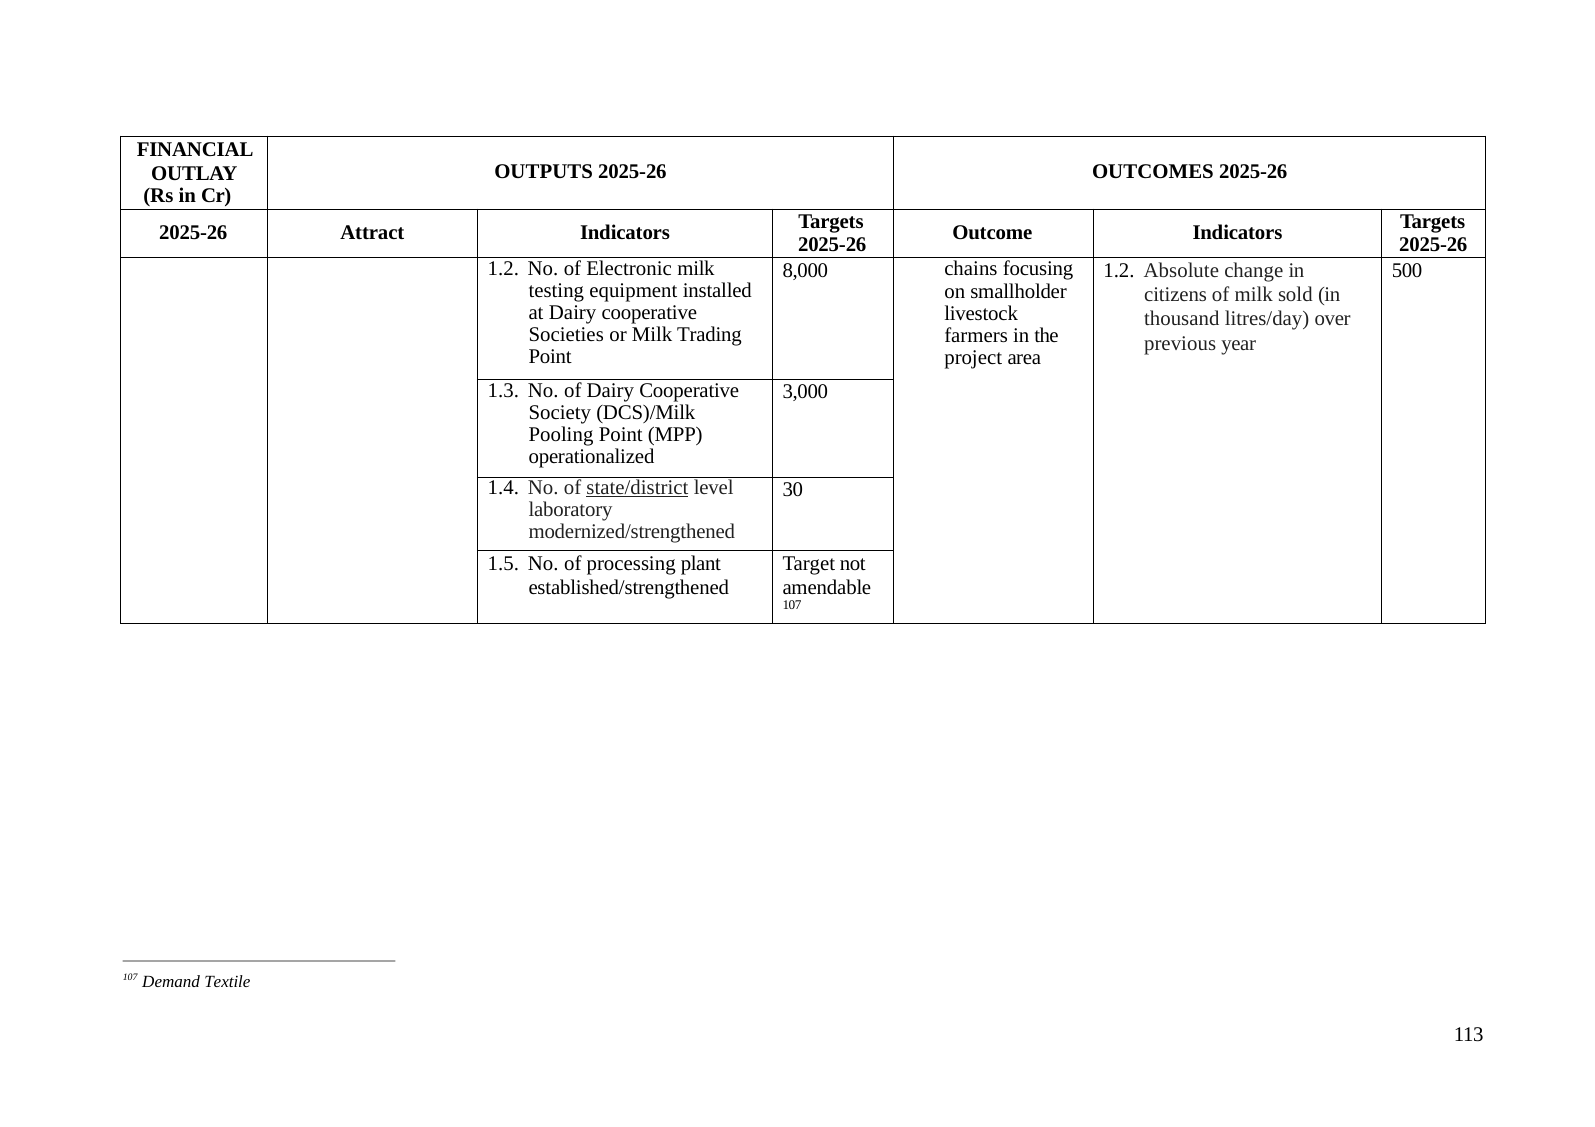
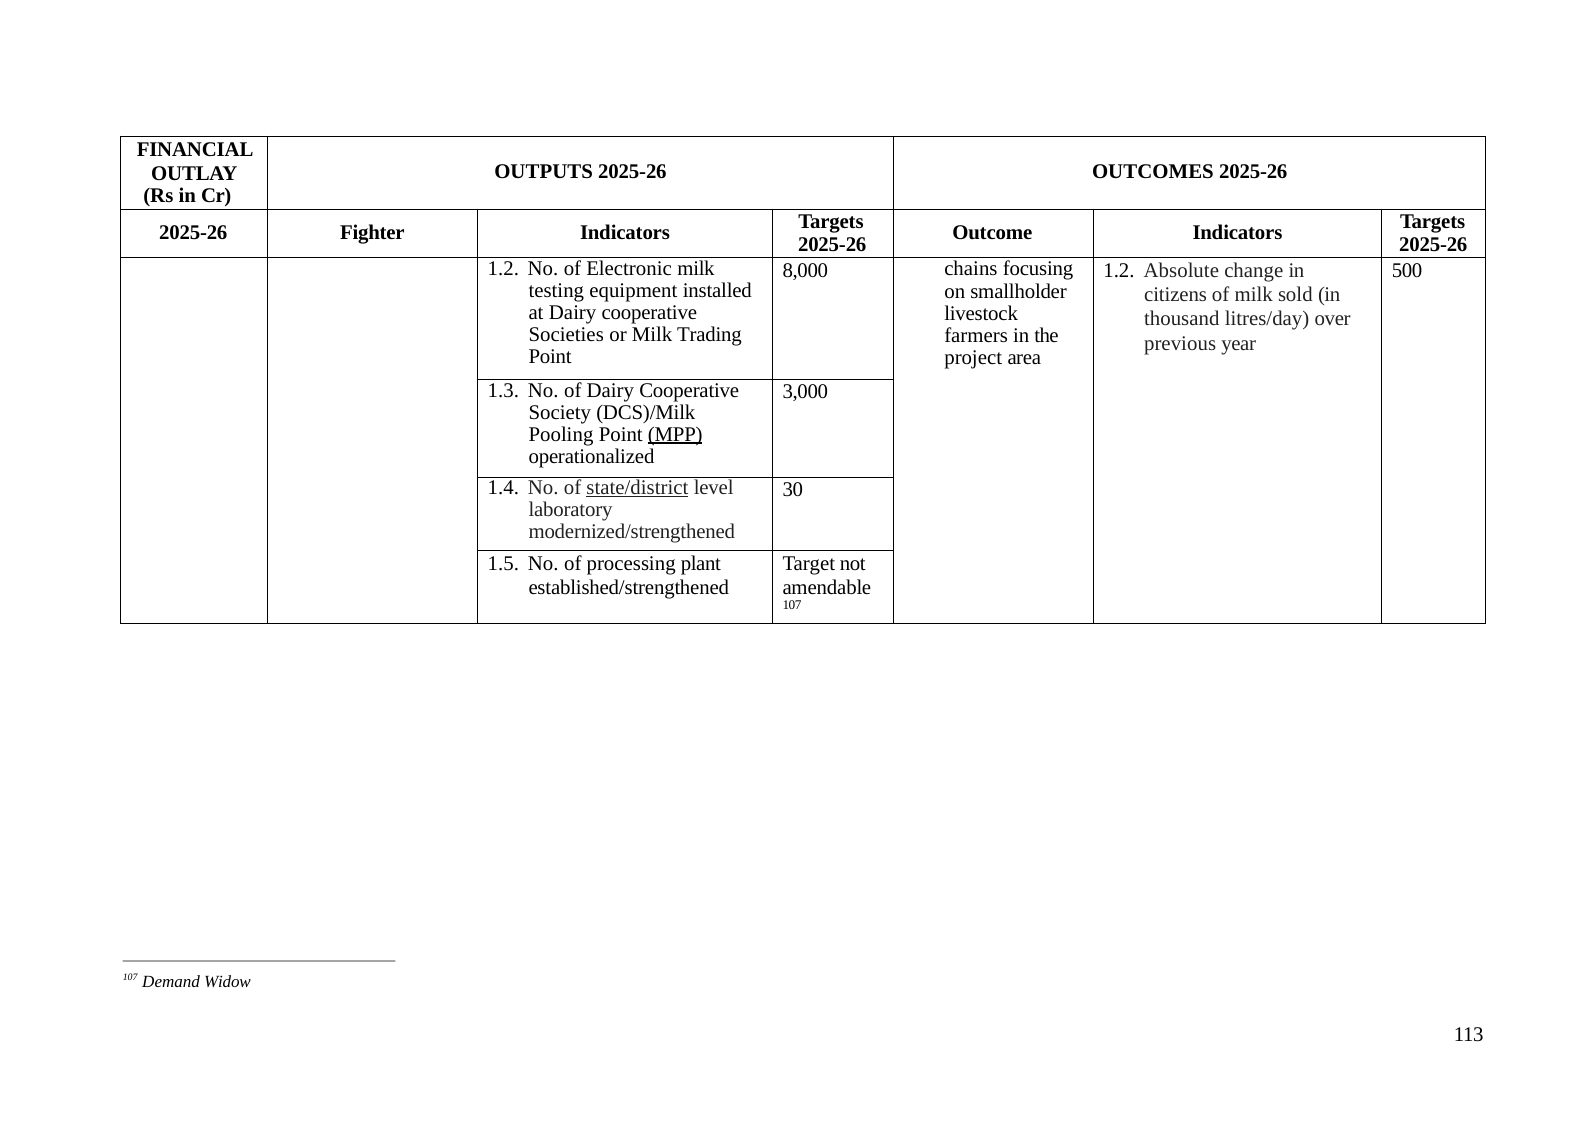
Attract: Attract -> Fighter (372, 232)
MPP underline: none -> present (675, 434)
Textile: Textile -> Widow (227, 982)
